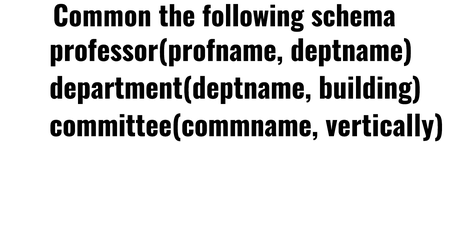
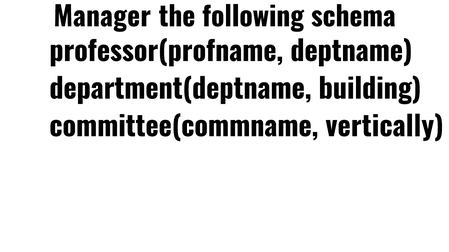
Common: Common -> Manager (102, 17)
